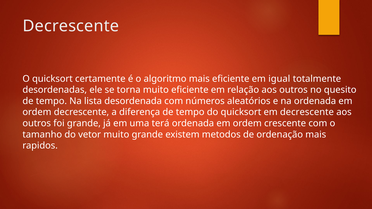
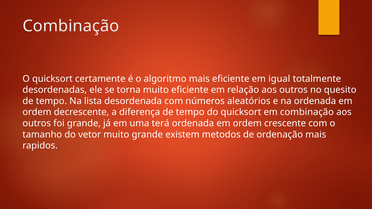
Decrescente: Decrescente -> Combinação (71, 26)
em decrescente: decrescente -> combinação (307, 112)
